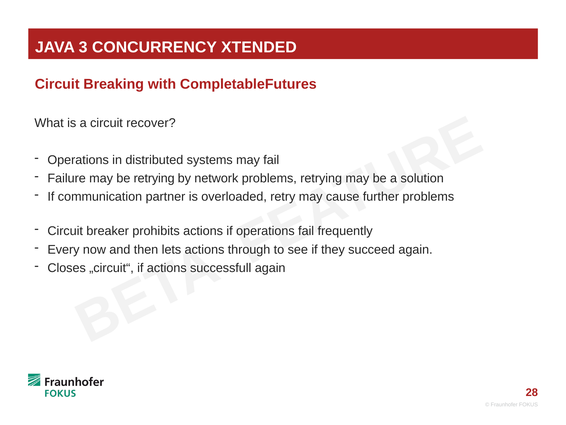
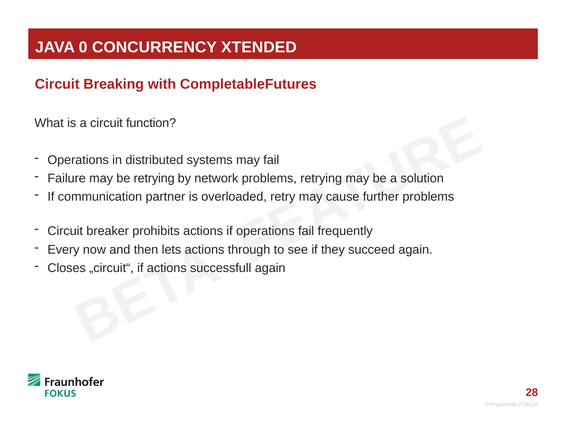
3: 3 -> 0 (83, 47)
recover: recover -> function (151, 123)
